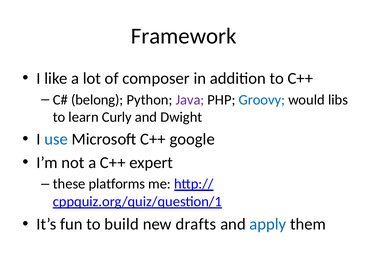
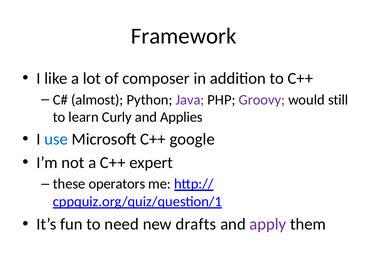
belong: belong -> almost (97, 100)
Groovy colour: blue -> purple (262, 100)
libs: libs -> still (338, 100)
Dwight: Dwight -> Applies (181, 117)
platforms: platforms -> operators (117, 184)
build: build -> need (122, 225)
apply colour: blue -> purple (268, 225)
